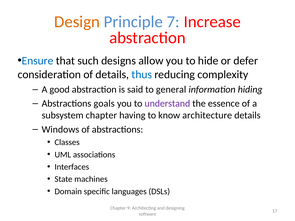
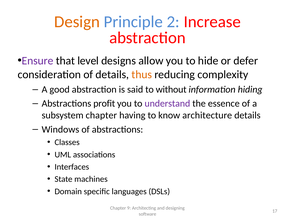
7: 7 -> 2 (173, 22)
Ensure colour: blue -> purple (37, 61)
such: such -> level (88, 61)
thus colour: blue -> orange (142, 75)
general: general -> without (171, 90)
goals: goals -> profit (104, 104)
